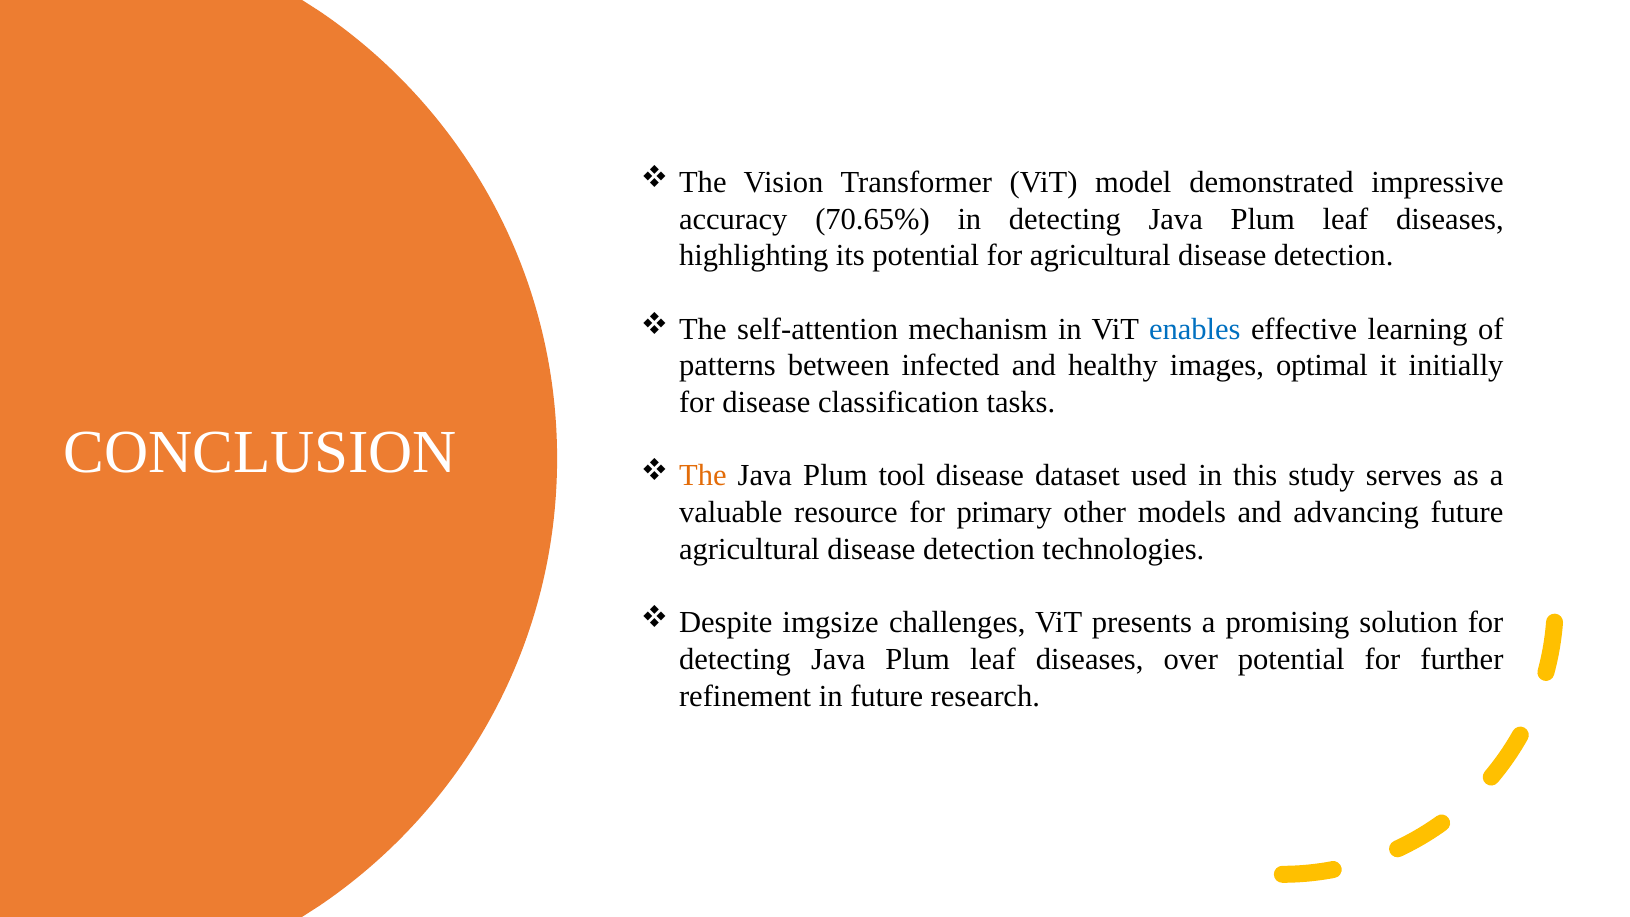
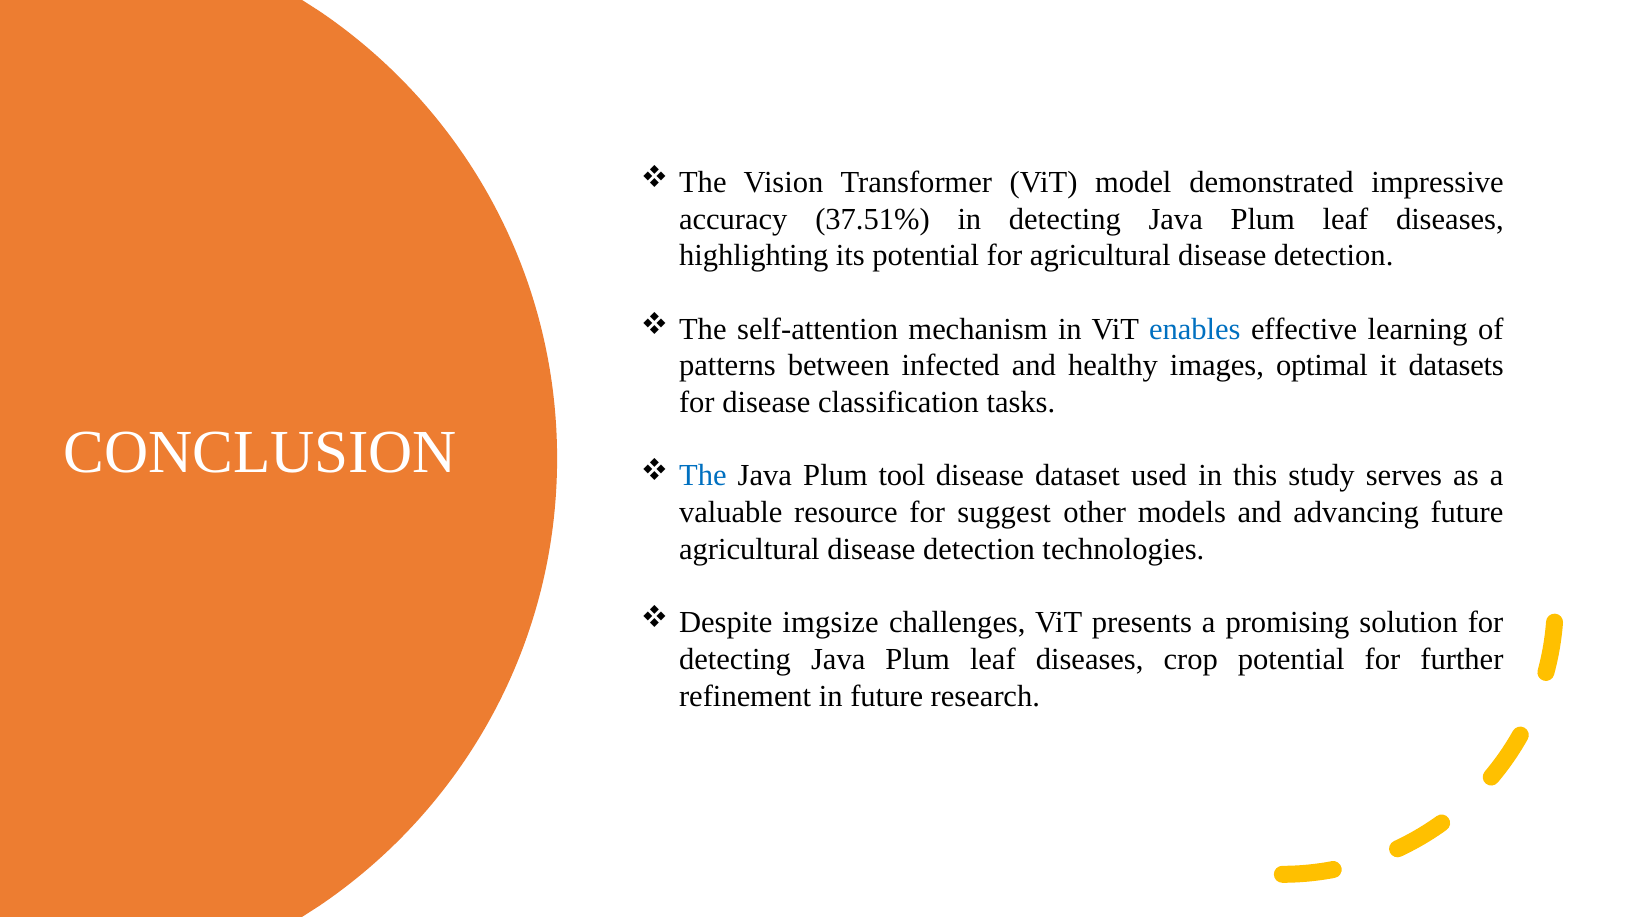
70.65%: 70.65% -> 37.51% (873, 219)
initially: initially -> datasets (1456, 366)
The colour: orange -> blue (703, 476)
primary: primary -> suggest (1004, 512)
over: over -> crop (1191, 659)
